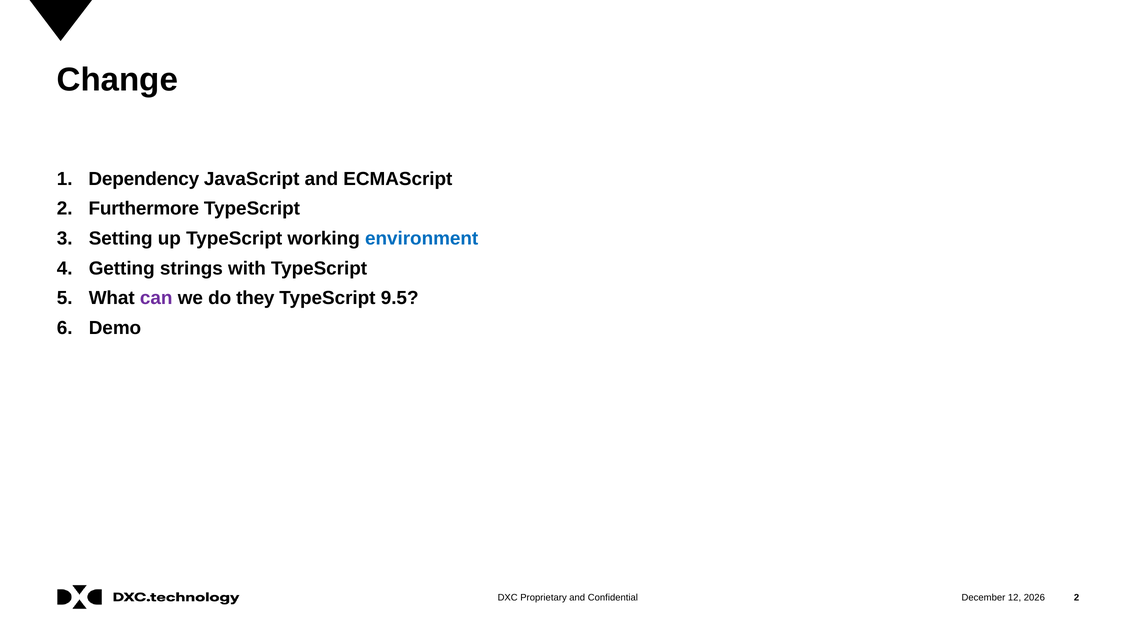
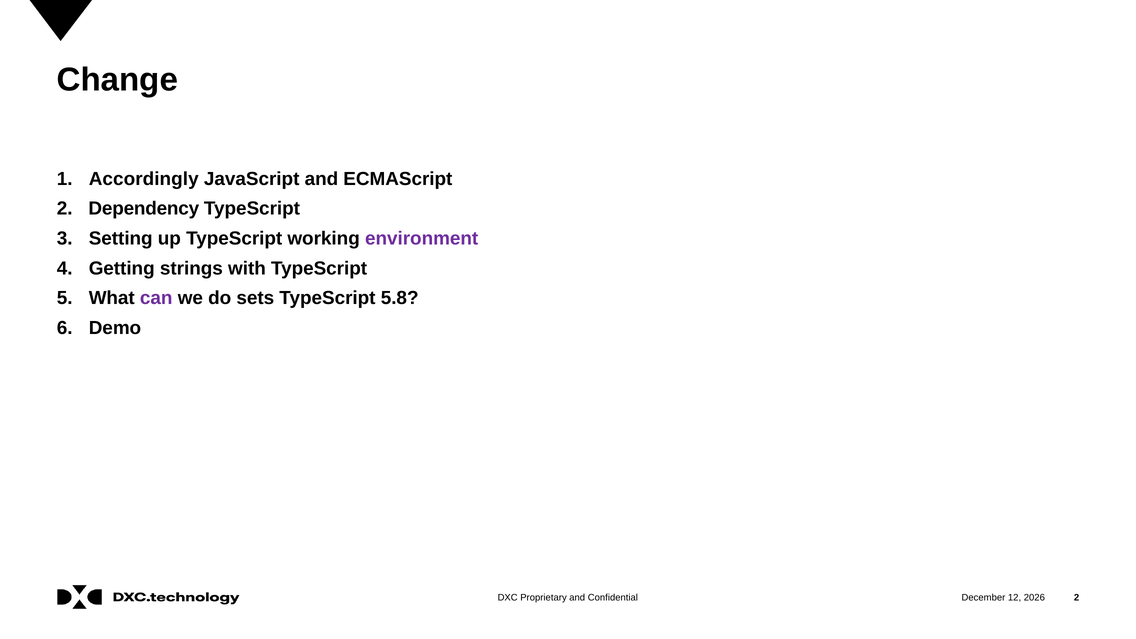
Dependency: Dependency -> Accordingly (144, 179)
Furthermore: Furthermore -> Dependency (144, 209)
environment colour: blue -> purple (422, 238)
they: they -> sets (255, 298)
9.5: 9.5 -> 5.8 (400, 298)
